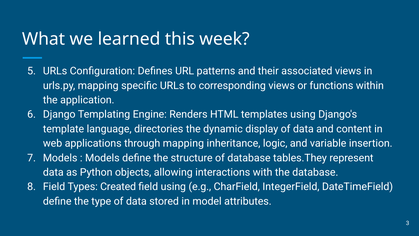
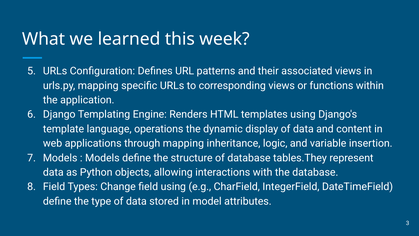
directories: directories -> operations (159, 129)
Created: Created -> Change (118, 187)
